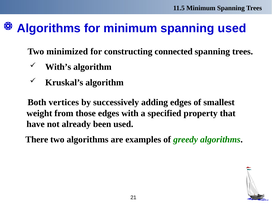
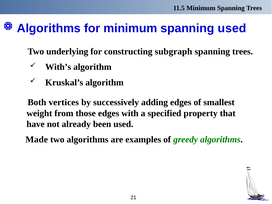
minimized: minimized -> underlying (67, 52)
connected: connected -> subgraph (174, 52)
There: There -> Made (37, 140)
